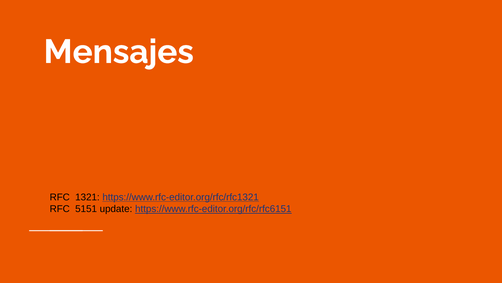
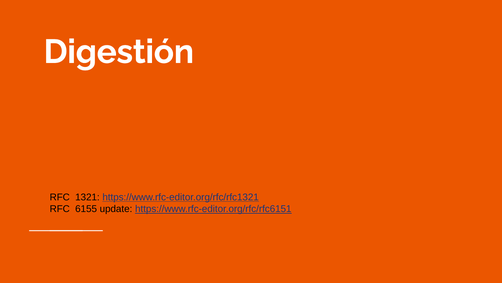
Mensajes: Mensajes -> Digestión (119, 52)
5151: 5151 -> 6155 (86, 209)
